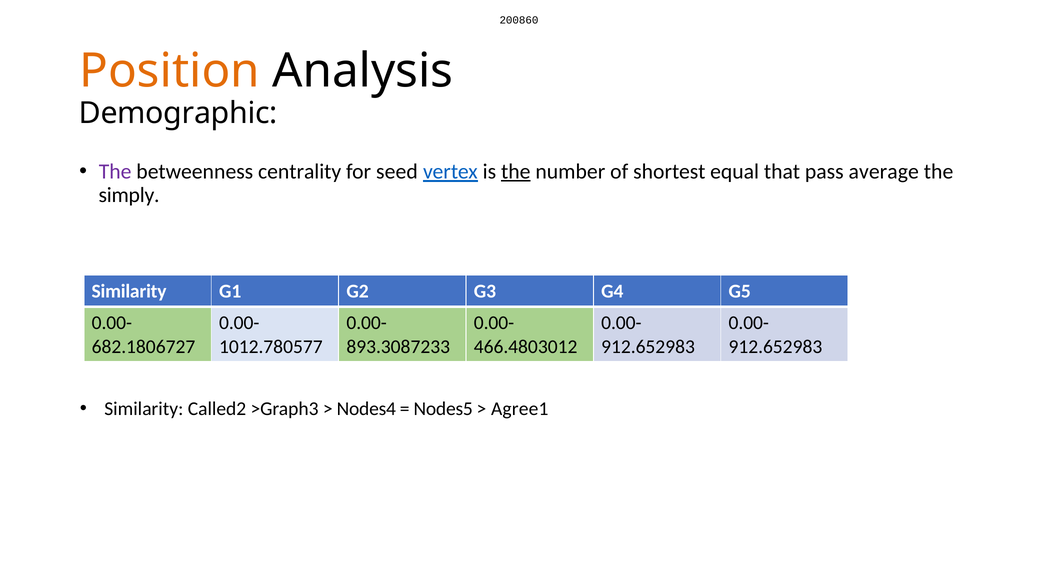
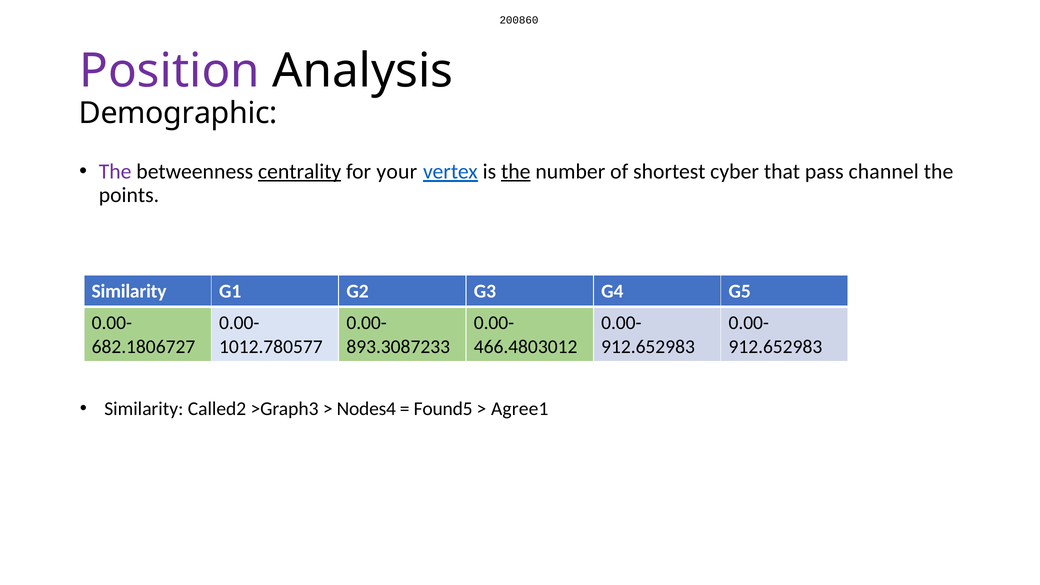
Position colour: orange -> purple (170, 71)
centrality underline: none -> present (300, 172)
seed: seed -> your (397, 172)
equal: equal -> cyber (735, 172)
average: average -> channel (884, 172)
simply: simply -> points (129, 195)
Nodes5: Nodes5 -> Found5 (443, 409)
